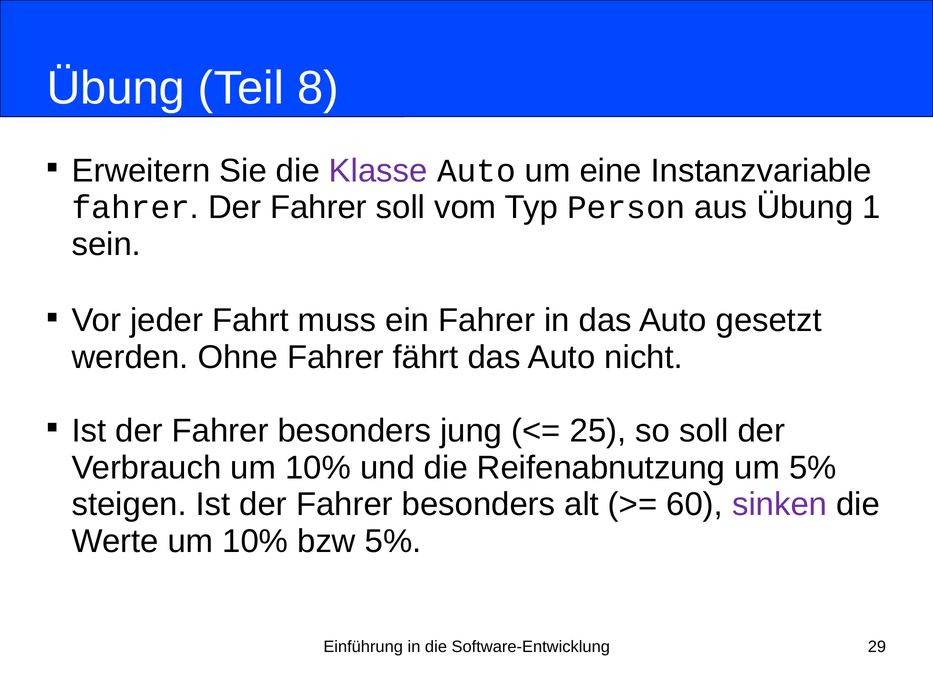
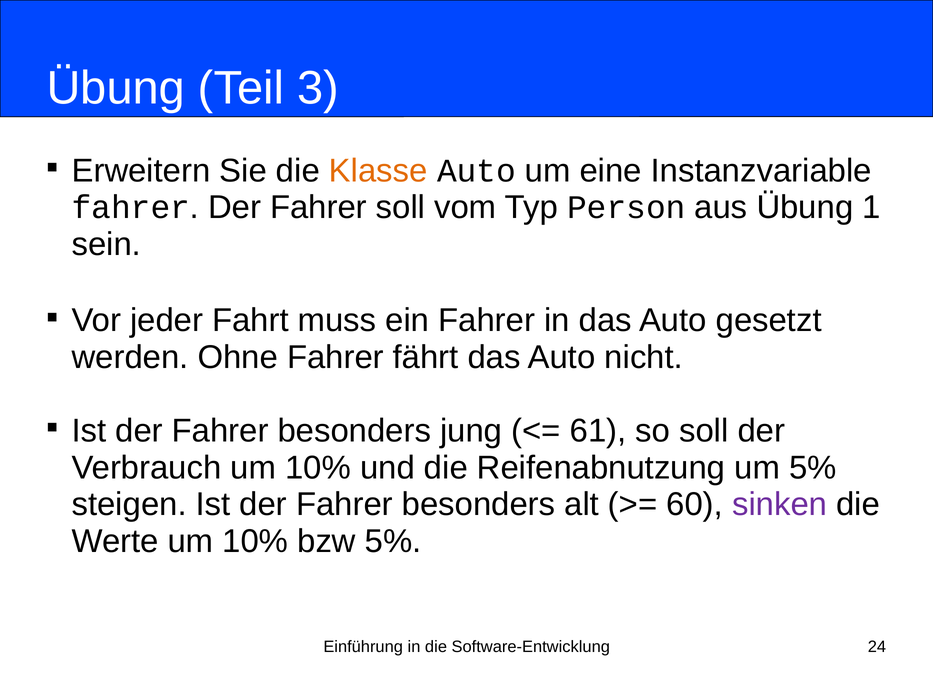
8: 8 -> 3 (318, 88)
Klasse colour: purple -> orange (378, 171)
25: 25 -> 61 (598, 431)
29: 29 -> 24 (877, 647)
